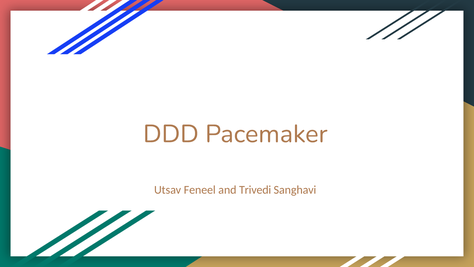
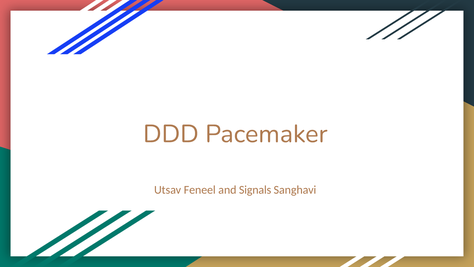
Trivedi: Trivedi -> Signals (255, 190)
